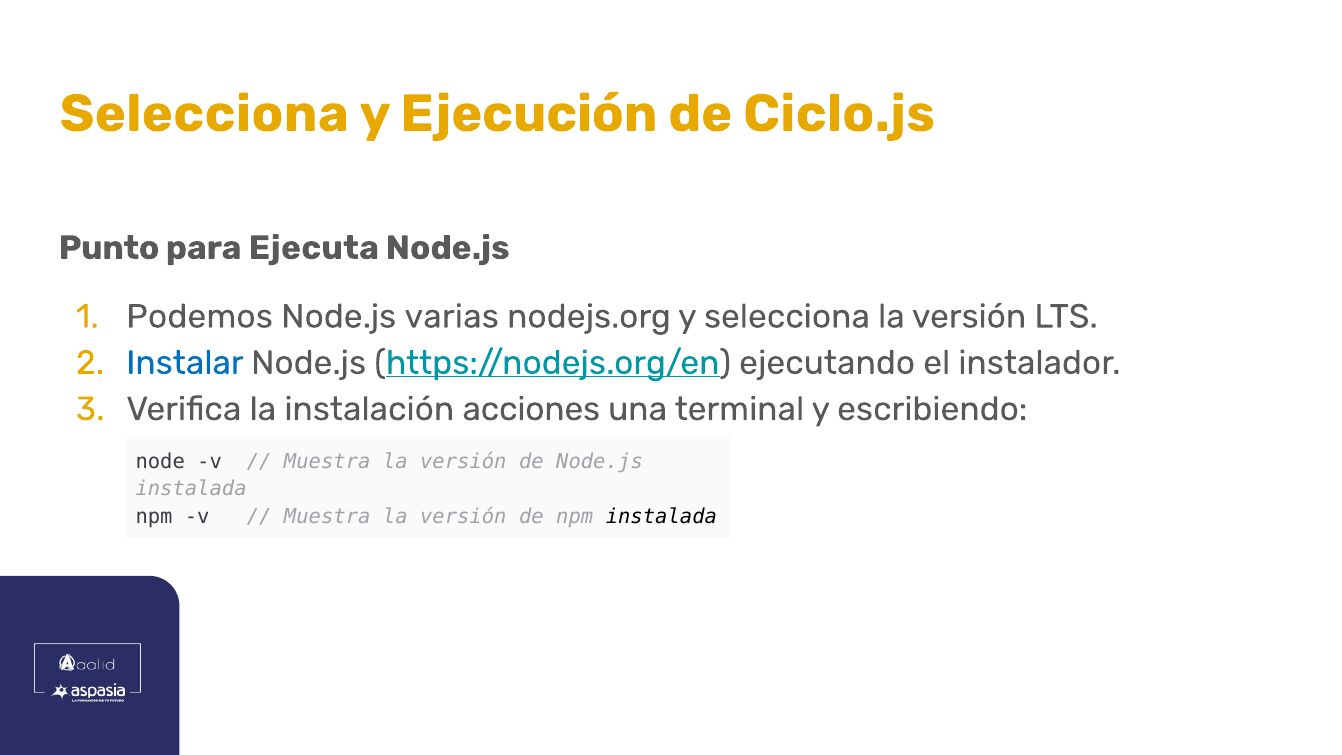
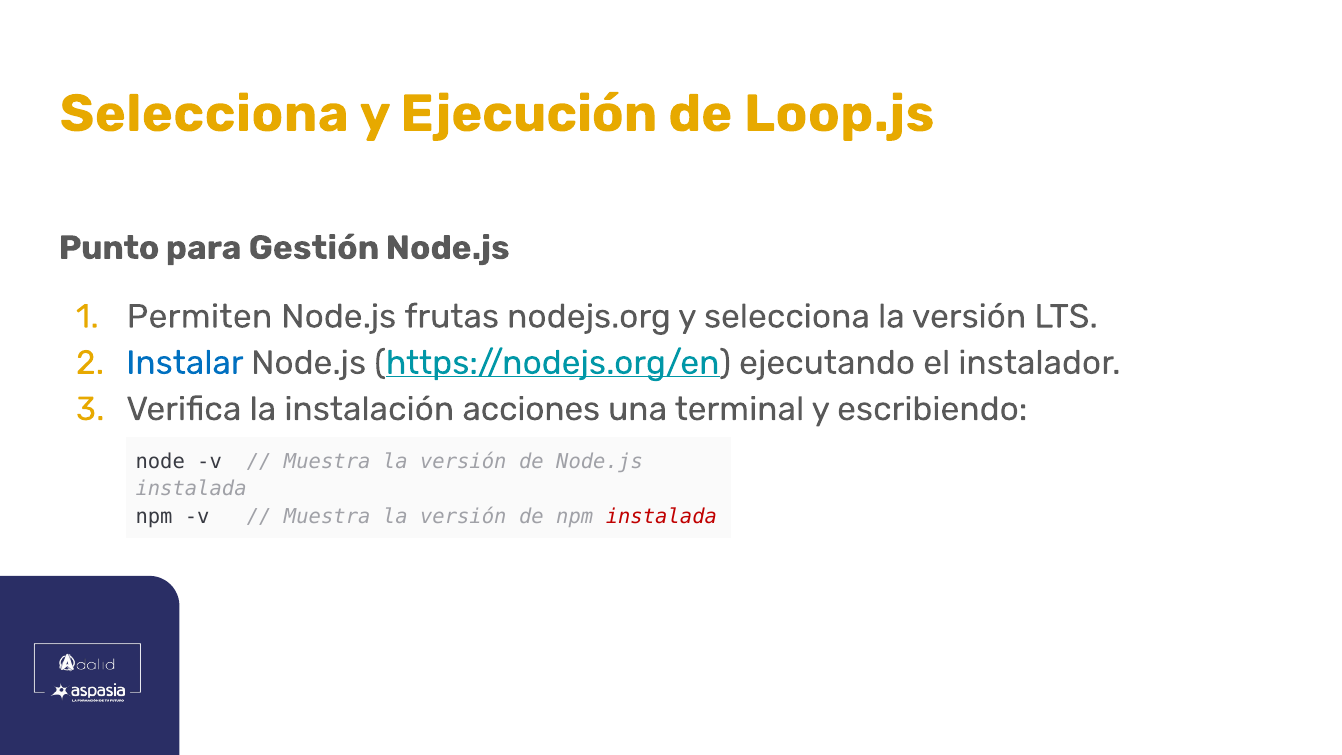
Ciclo.js: Ciclo.js -> Loop.js (839, 114)
Ejecuta: Ejecuta -> Gestión (314, 248)
Podemos: Podemos -> Permiten (200, 316)
varias: varias -> frutas (452, 316)
instalada colour: black -> red (661, 517)
